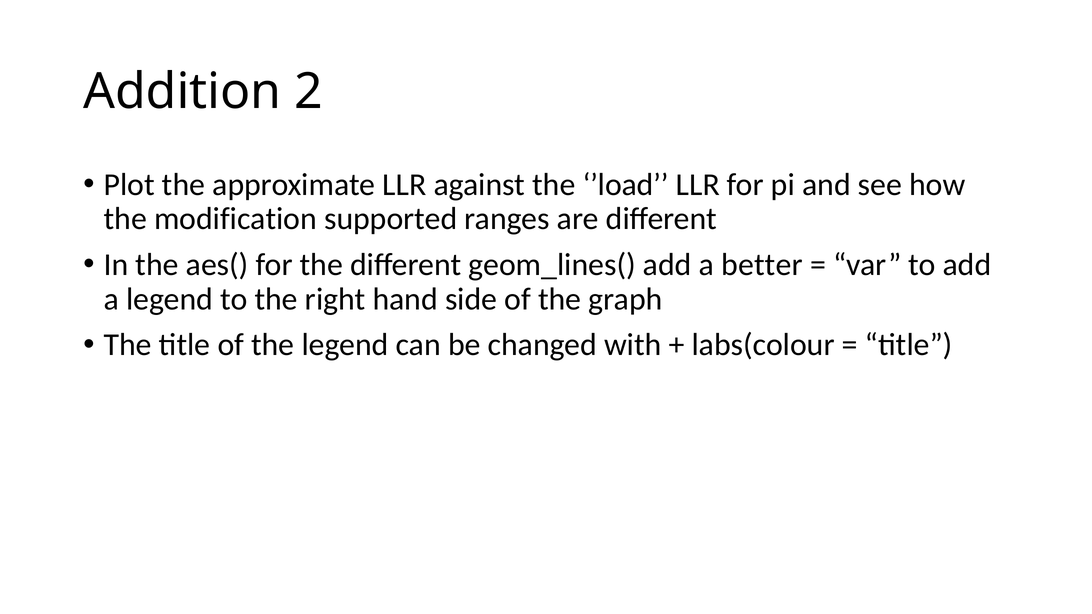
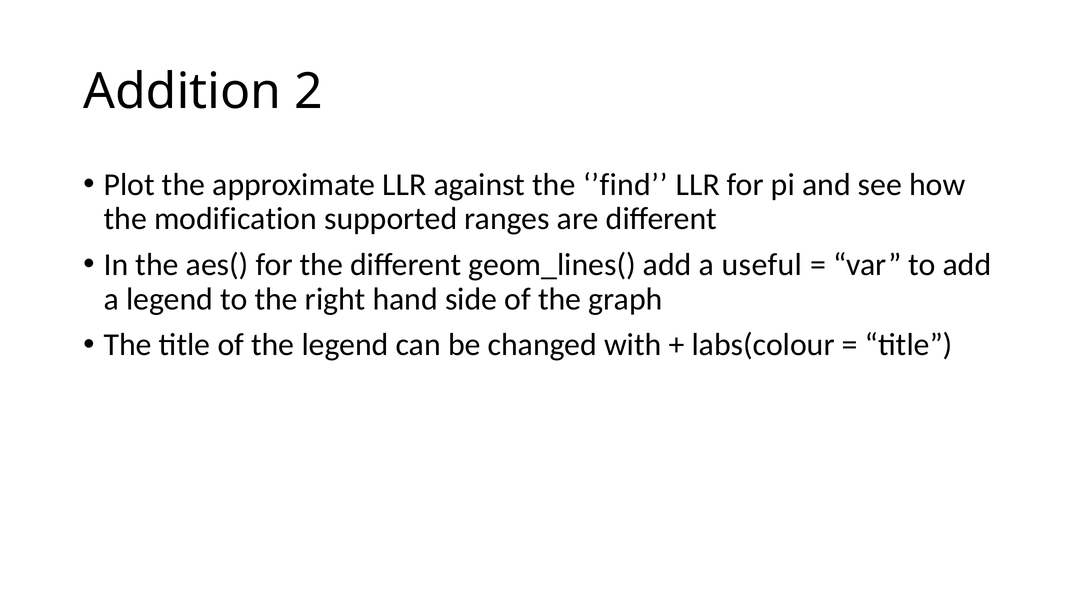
’load: ’load -> ’find (625, 185)
better: better -> useful (762, 265)
